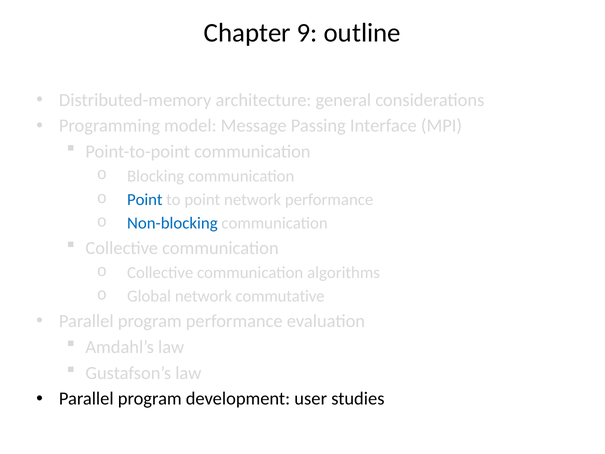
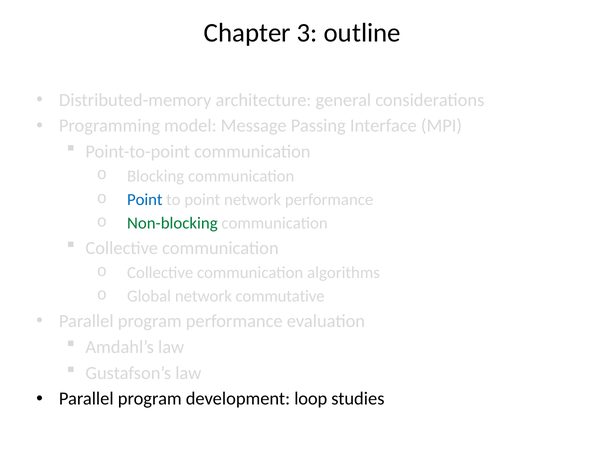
9: 9 -> 3 (307, 33)
Non-blocking colour: blue -> green (172, 223)
user: user -> loop (311, 399)
